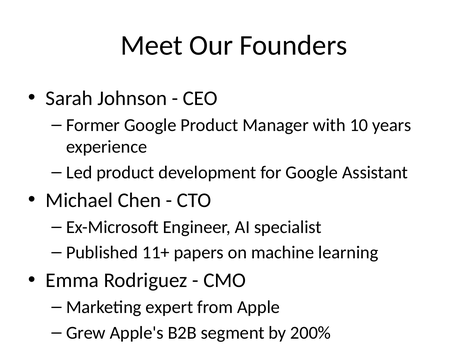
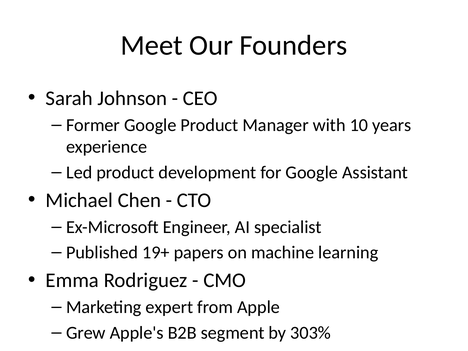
11+: 11+ -> 19+ (156, 253)
200%: 200% -> 303% (311, 333)
